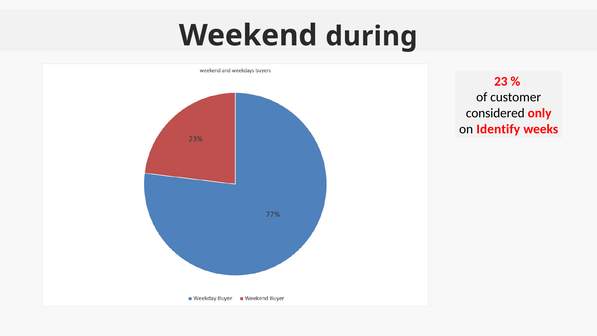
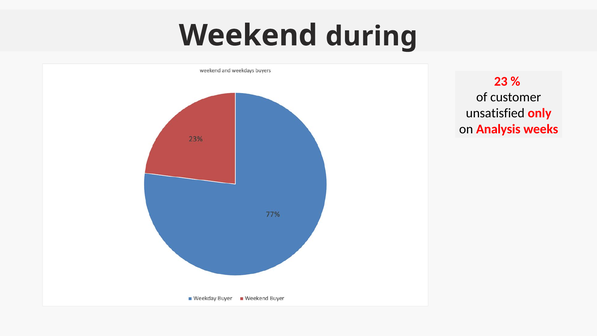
considered: considered -> unsatisfied (495, 113)
Identify: Identify -> Analysis (498, 129)
